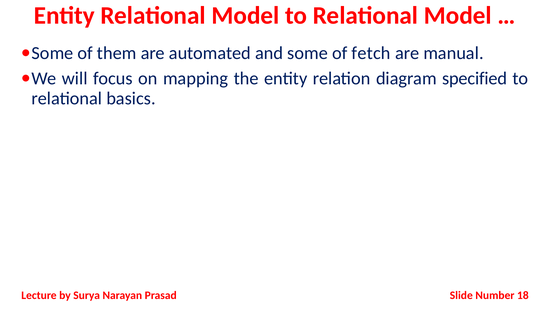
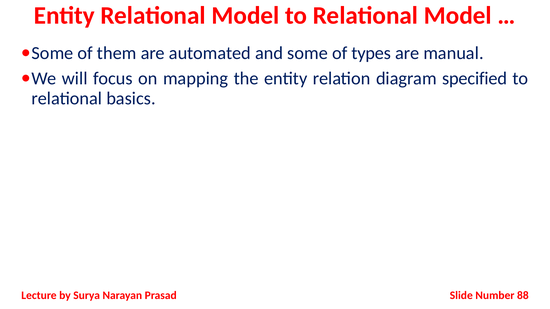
fetch: fetch -> types (371, 53)
18: 18 -> 88 (523, 296)
